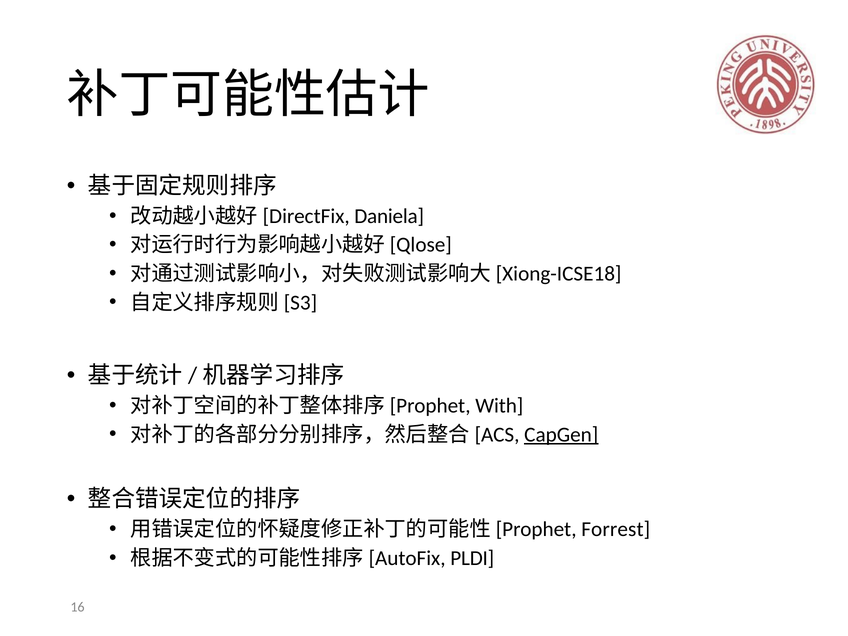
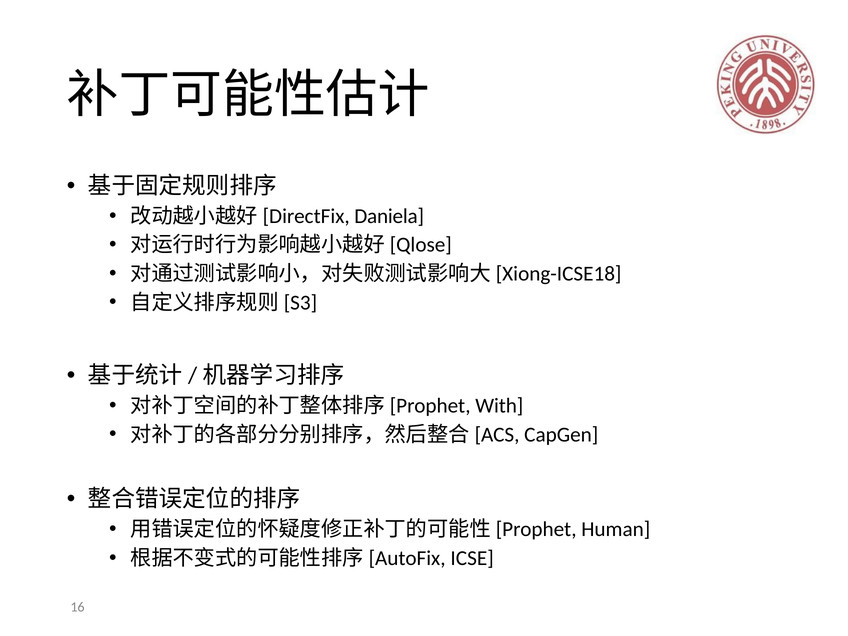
CapGen underline: present -> none (561, 435)
Forrest: Forrest -> Human (616, 529)
PLDI: PLDI -> ICSE (472, 558)
